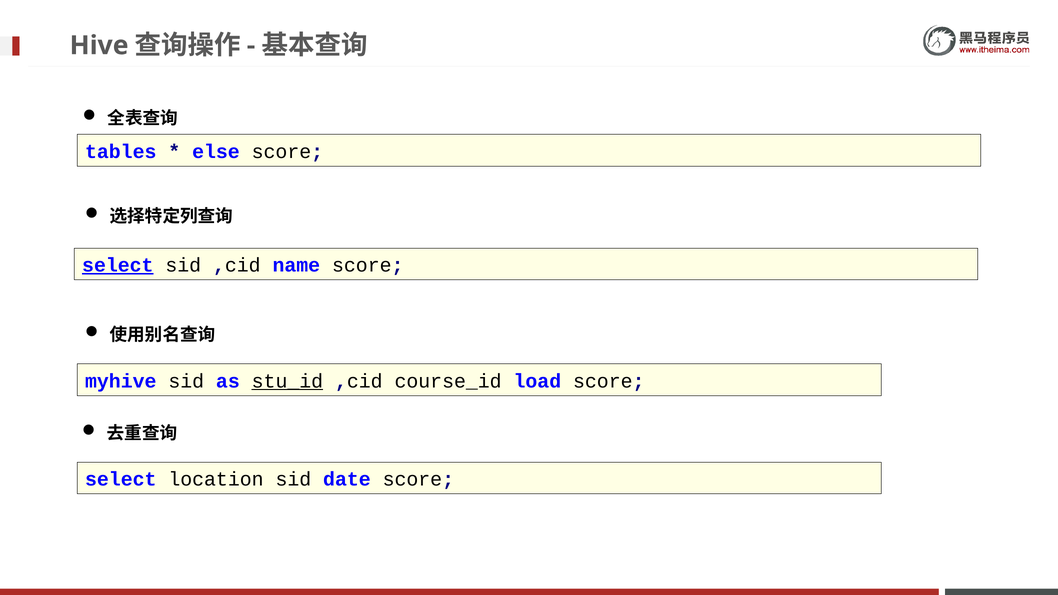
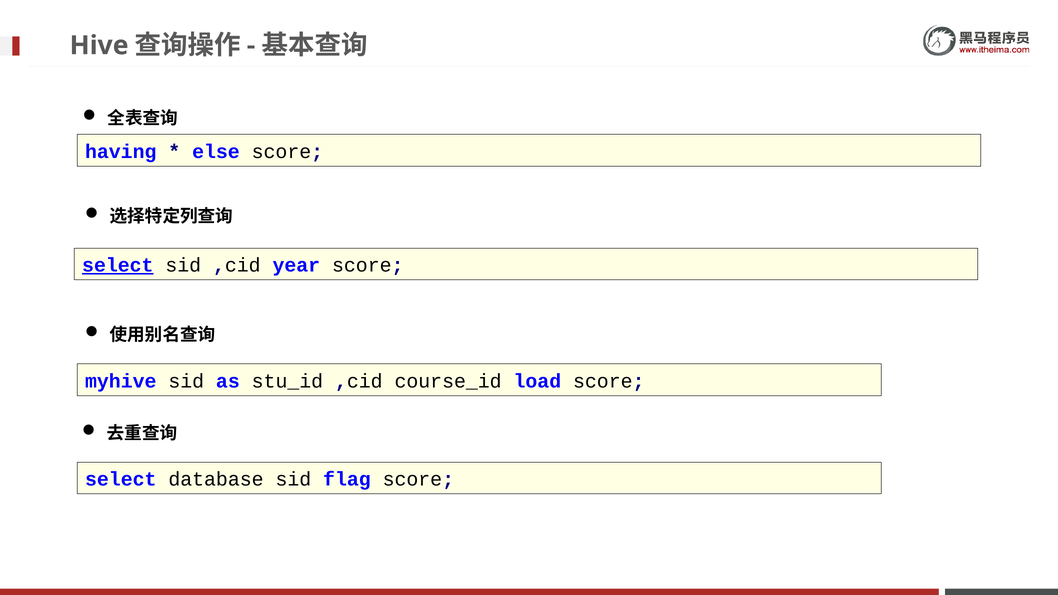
tables: tables -> having (121, 152)
name: name -> year (296, 265)
stu_id underline: present -> none (287, 381)
location: location -> database (216, 479)
date: date -> flag (347, 479)
